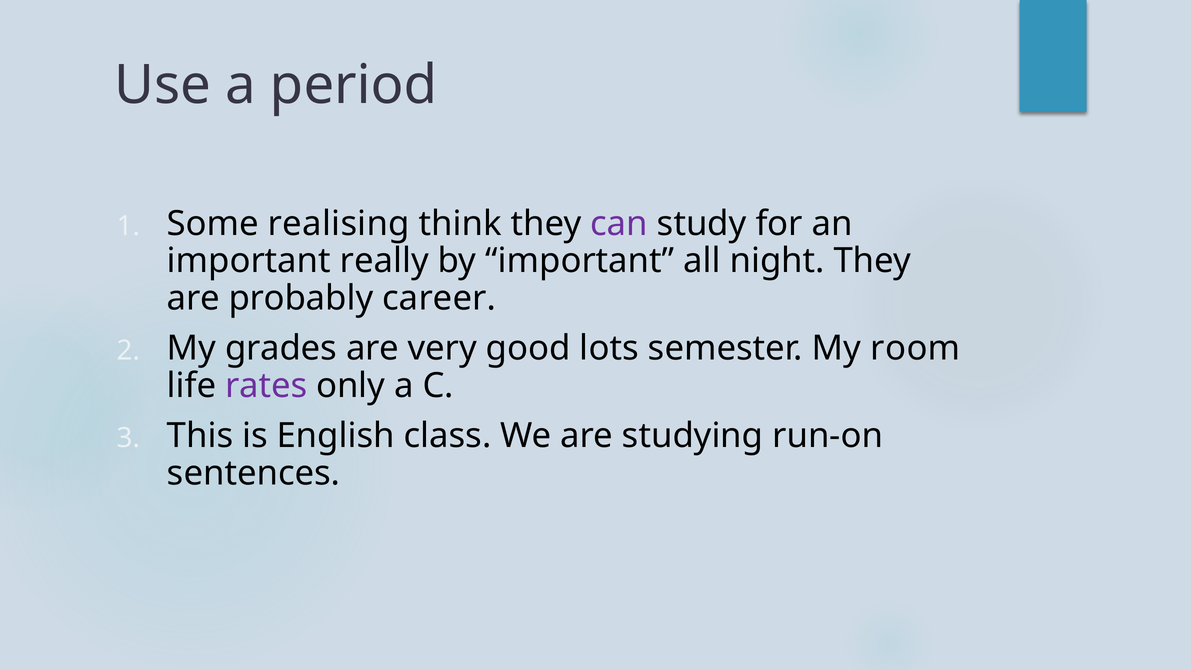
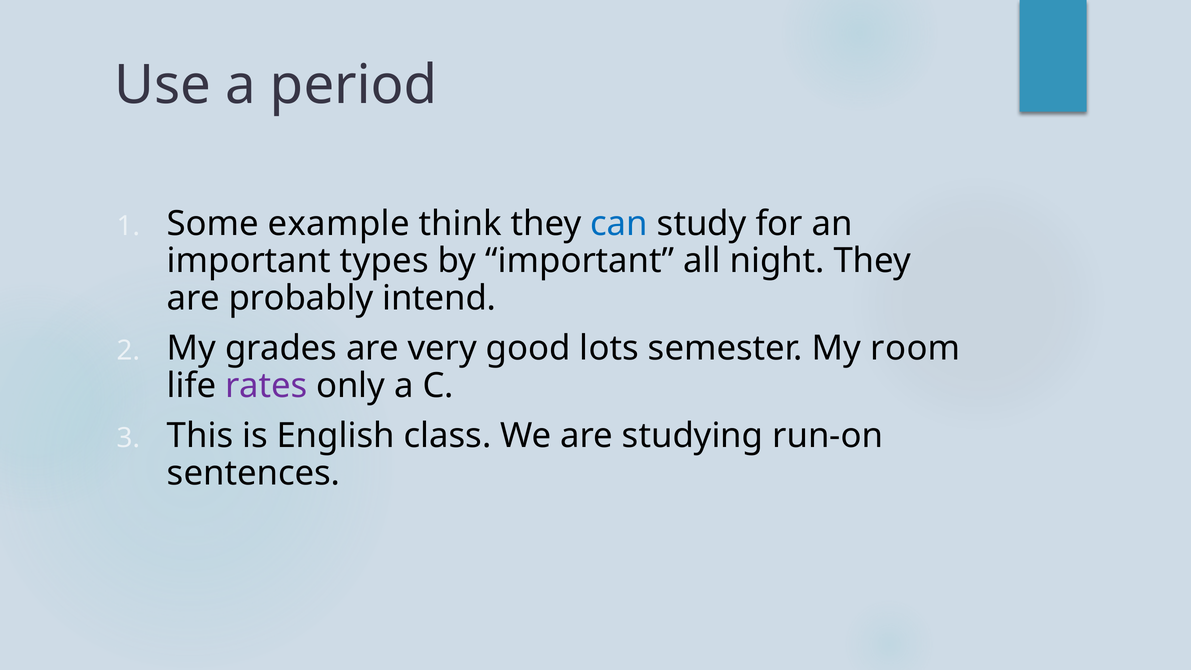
realising: realising -> example (339, 224)
can colour: purple -> blue (619, 224)
really: really -> types (384, 261)
career: career -> intend (439, 298)
